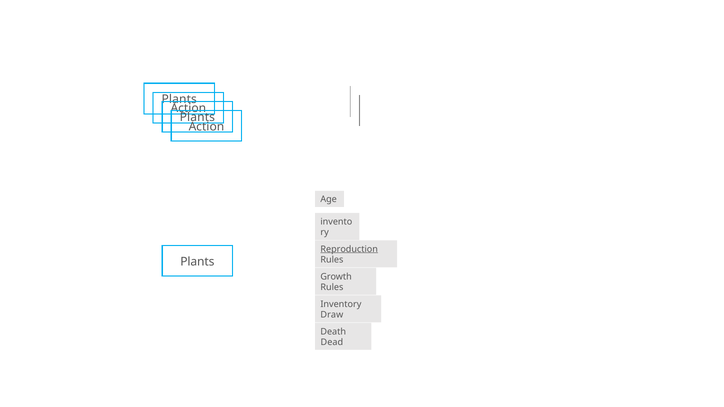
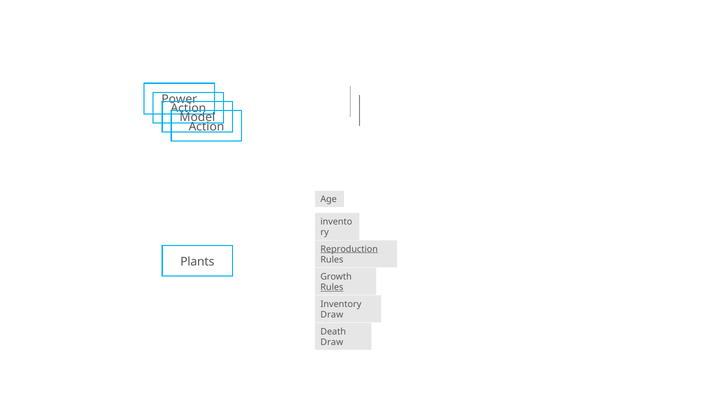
Plants: Plants -> Power (179, 99)
Plants: Plants -> Model (197, 118)
Rules underline: none -> present (332, 288)
Dead: Dead -> Draw (332, 343)
